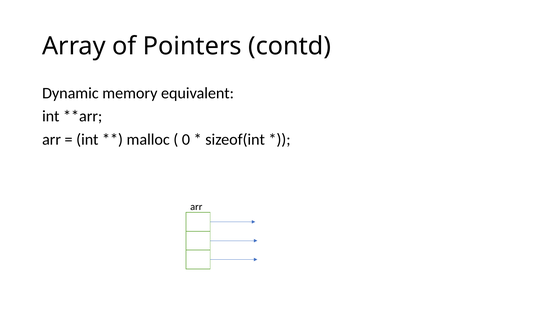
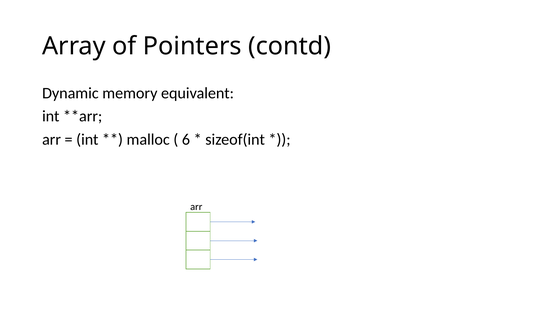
0: 0 -> 6 (186, 140)
